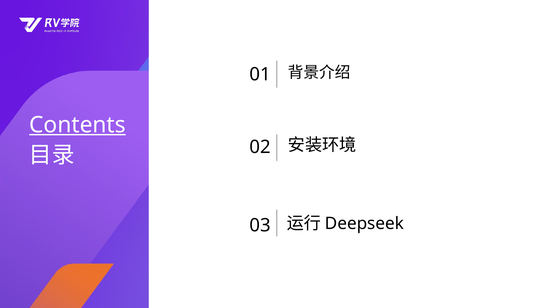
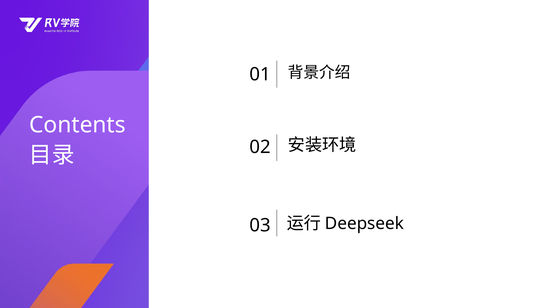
Contents underline: present -> none (77, 125)
